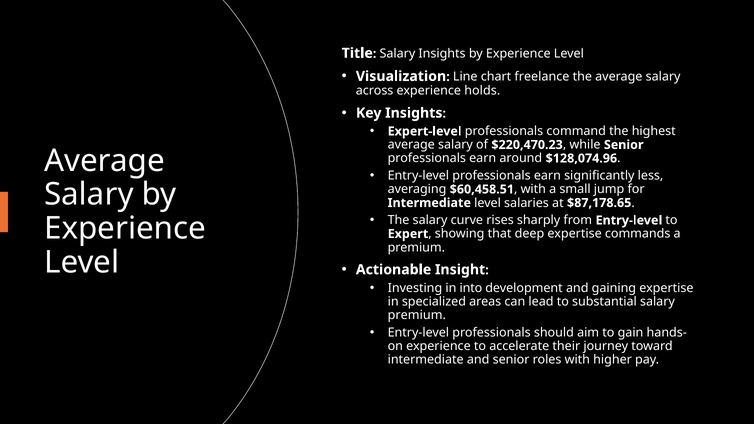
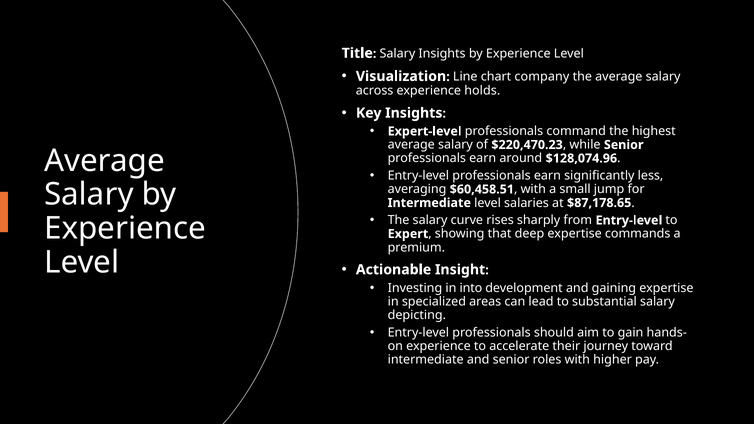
freelance: freelance -> company (542, 77)
premium: premium -> depicting (417, 315)
